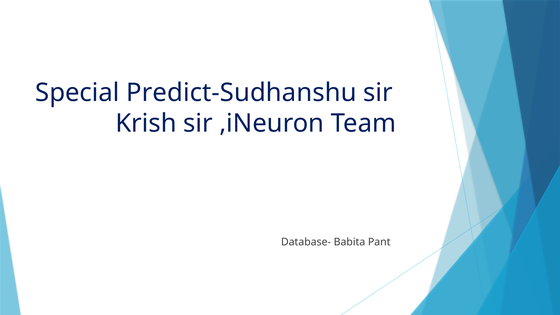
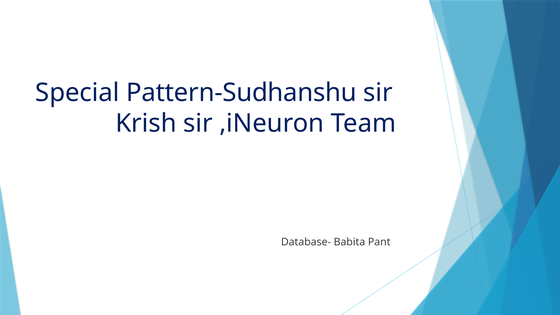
Predict-Sudhanshu: Predict-Sudhanshu -> Pattern-Sudhanshu (242, 93)
